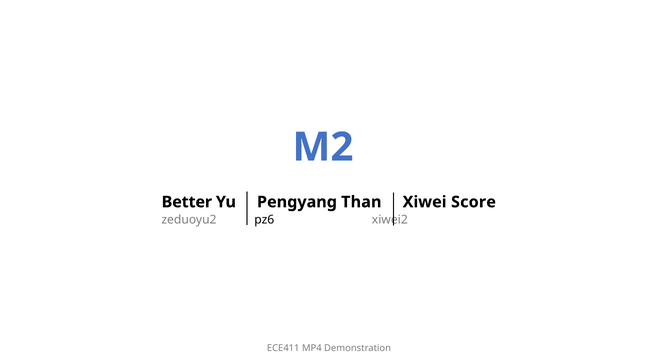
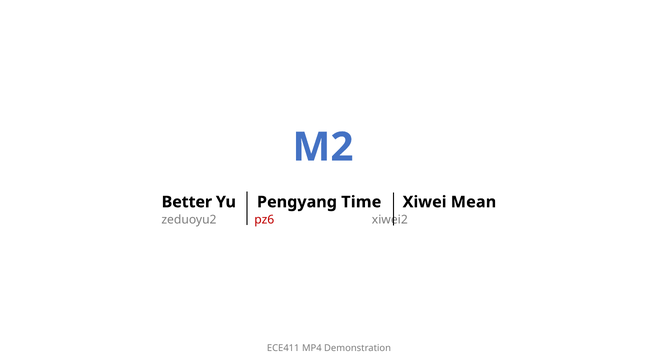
Than: Than -> Time (361, 202)
Score: Score -> Mean (473, 202)
pz6 colour: black -> red (264, 220)
